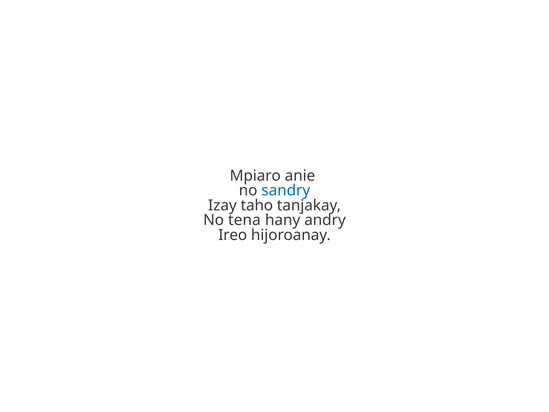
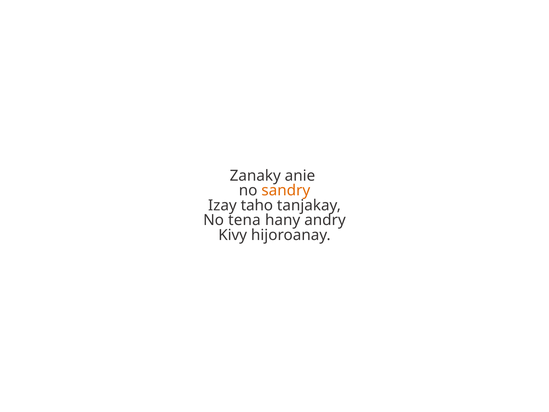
Mpiaro: Mpiaro -> Zanaky (255, 176)
sandry colour: blue -> orange (286, 190)
Ireo: Ireo -> Kivy (233, 235)
